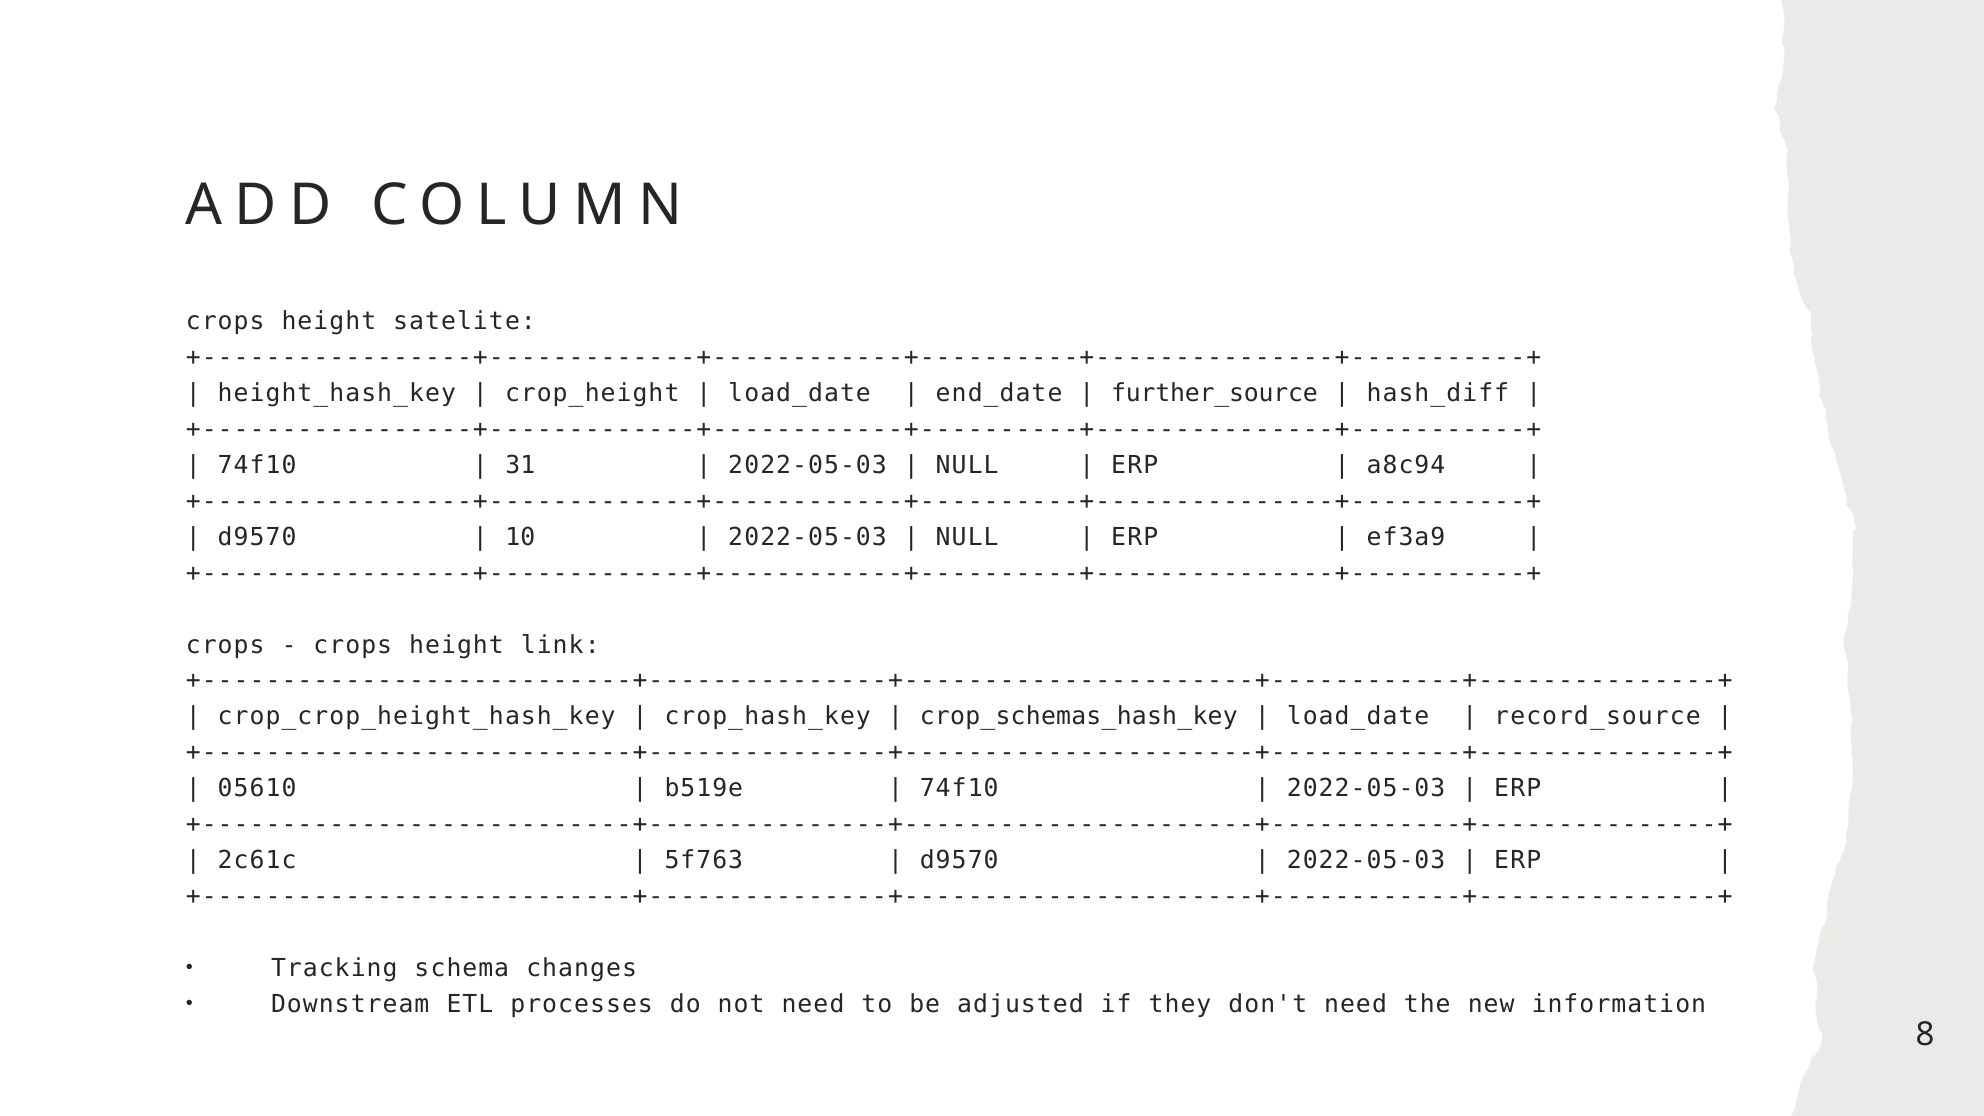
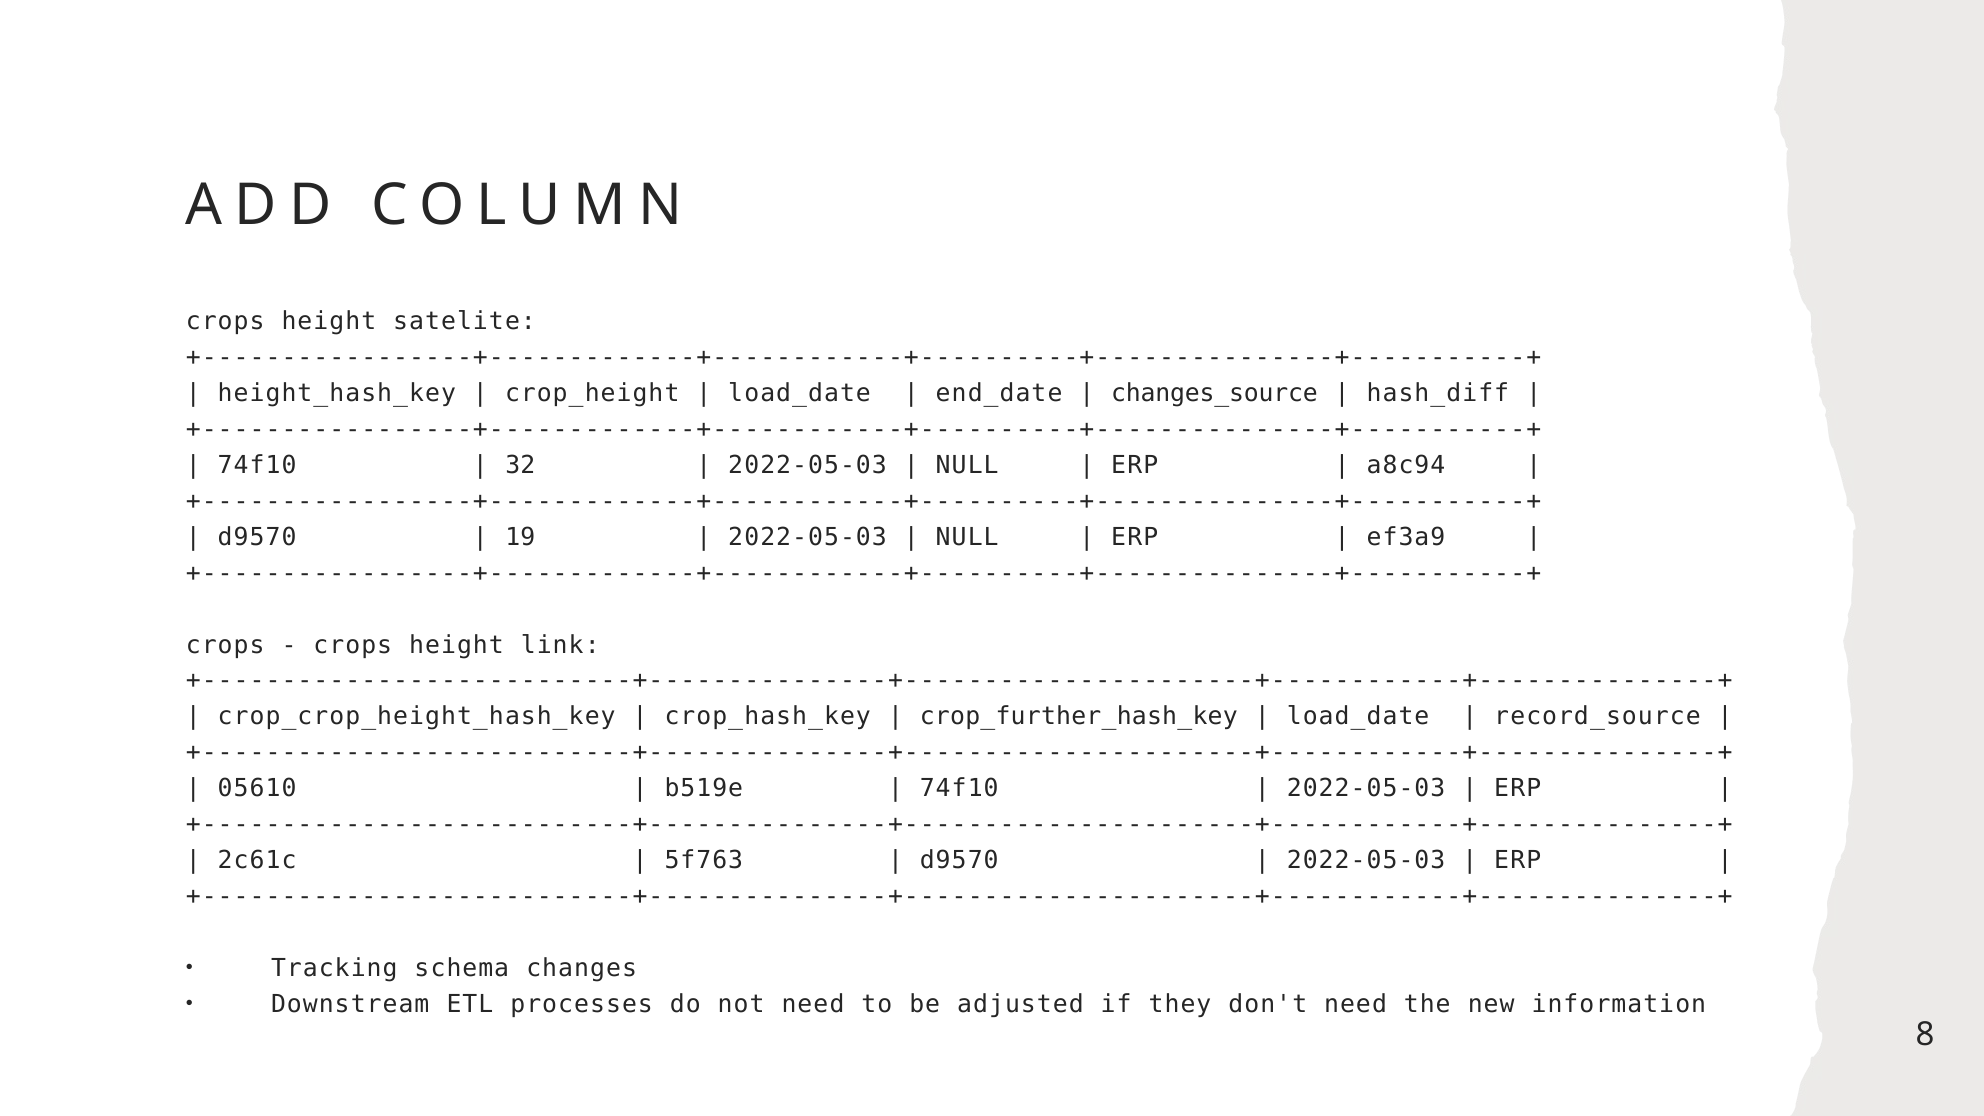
further_source: further_source -> changes_source (1215, 393)
31: 31 -> 32 (520, 465)
10: 10 -> 19 (520, 537)
crop_schemas_hash_key: crop_schemas_hash_key -> crop_further_hash_key (1079, 717)
